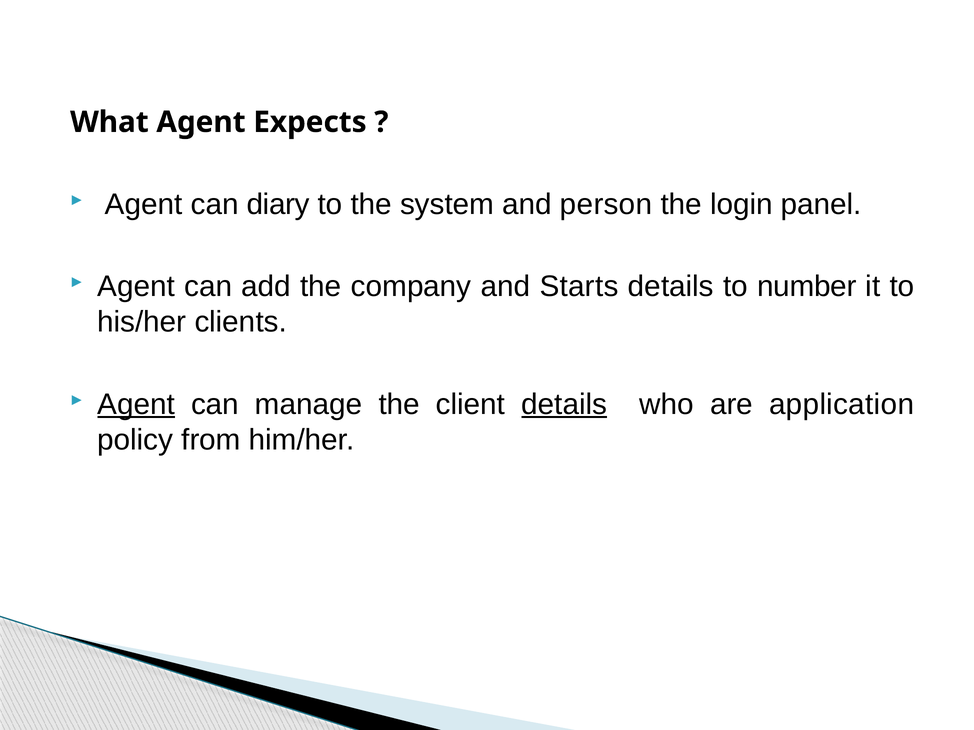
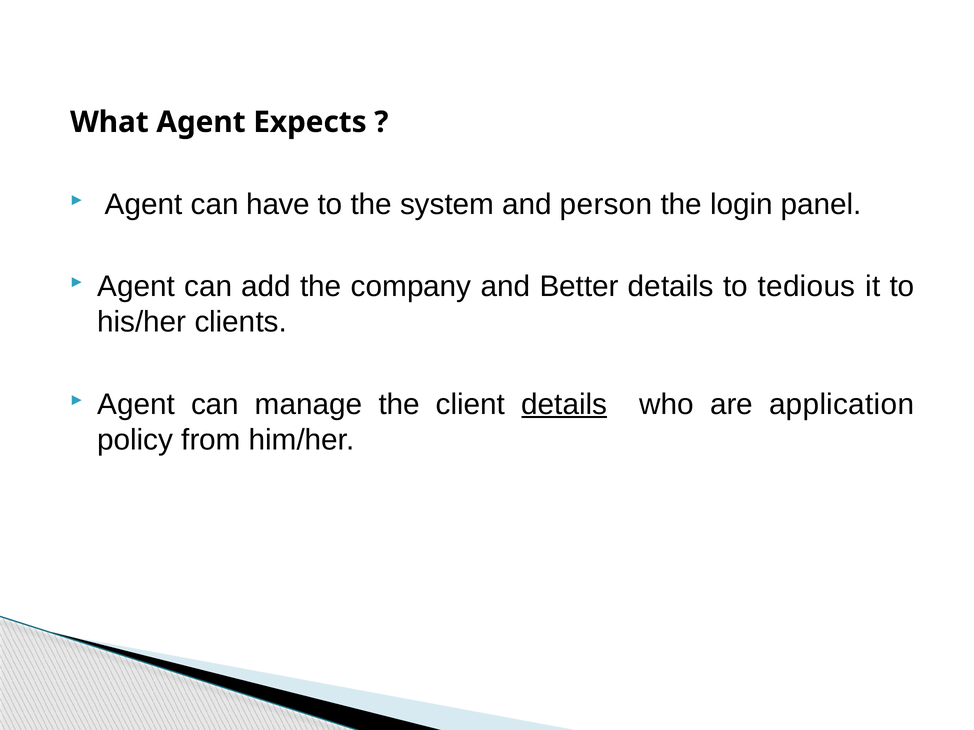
diary: diary -> have (278, 204)
Starts: Starts -> Better (579, 287)
number: number -> tedious (807, 287)
Agent underline: present -> none (136, 405)
